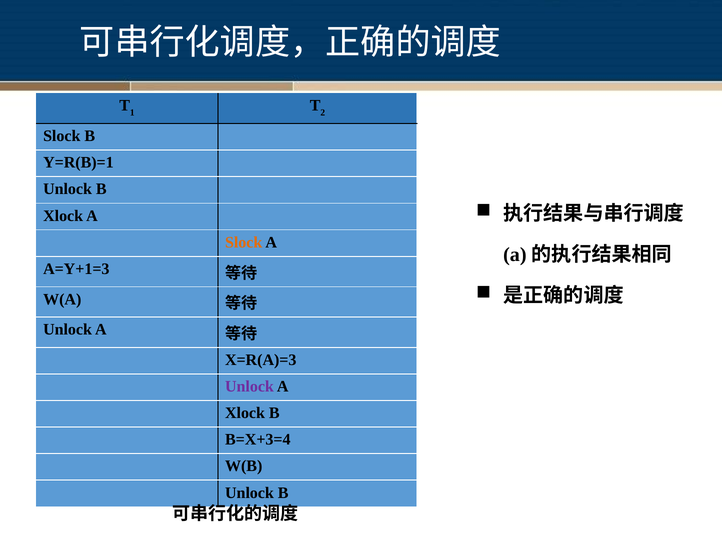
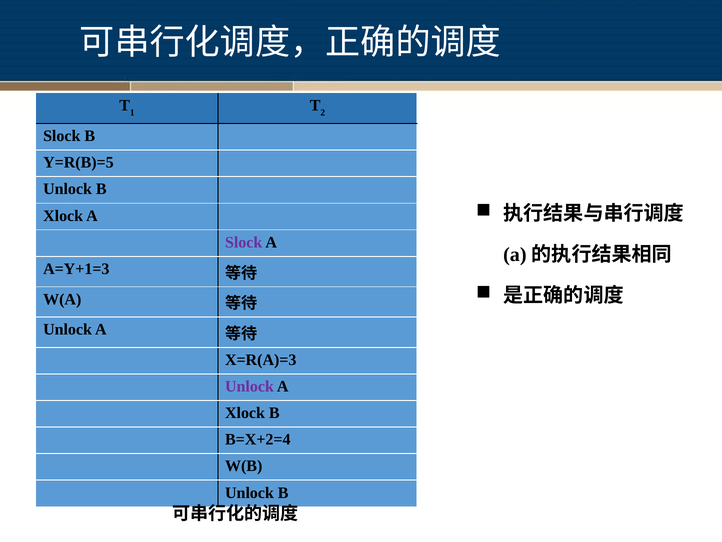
Y=R(B)=1: Y=R(B)=1 -> Y=R(B)=5 (78, 162)
Slock colour: orange -> purple (244, 242)
B=X+3=4: B=X+3=4 -> B=X+2=4 (258, 439)
